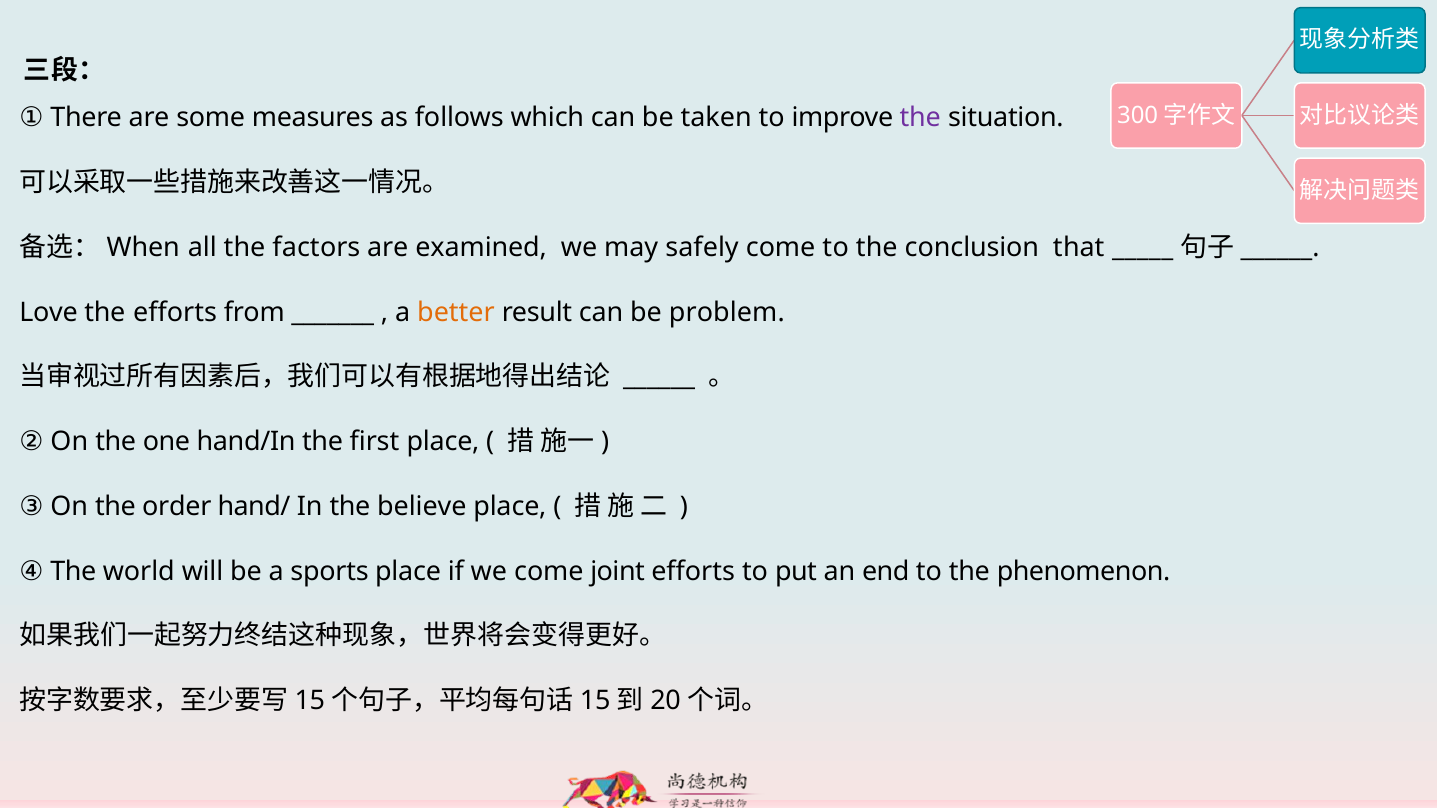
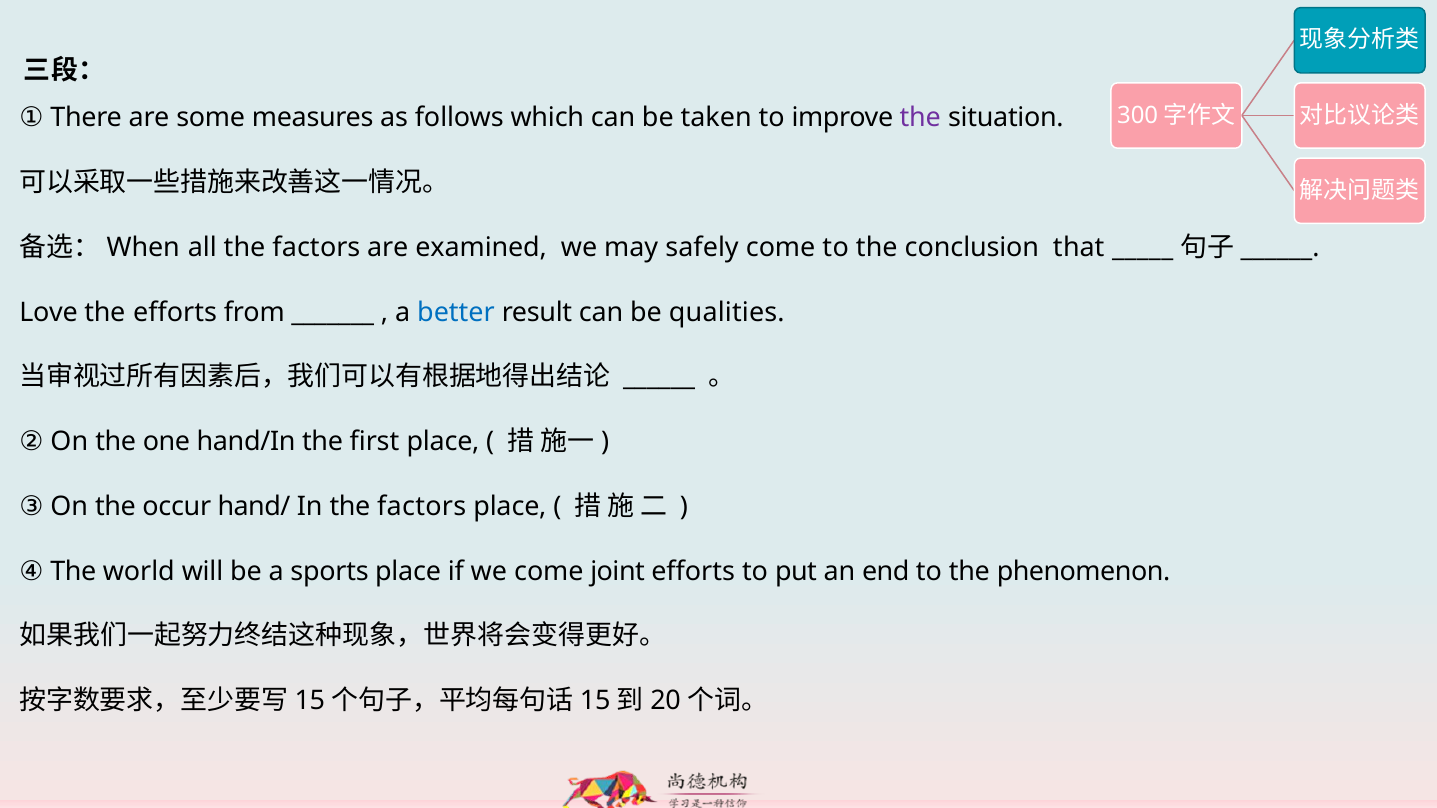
better colour: orange -> blue (456, 312)
problem: problem -> qualities (727, 312)
order: order -> occur (177, 507)
In the believe: believe -> factors (422, 507)
